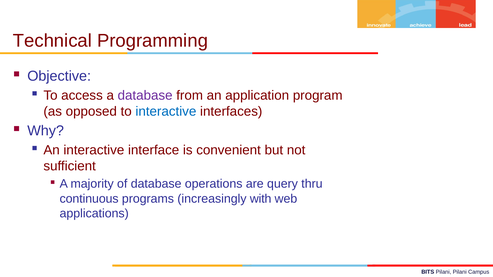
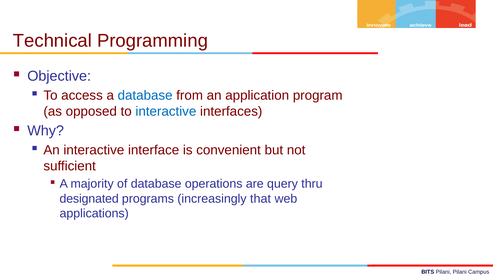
database colour: purple -> blue (145, 95)
continuous: continuous -> designated (89, 199)
with: with -> that (261, 199)
